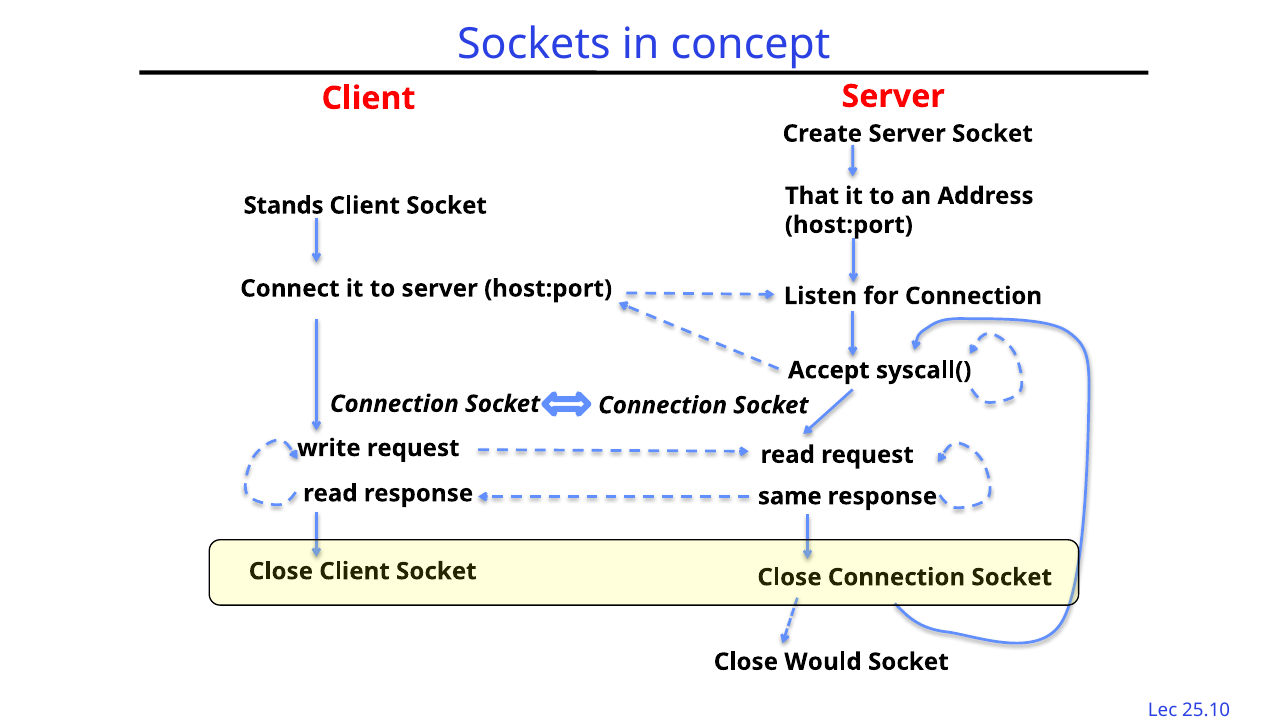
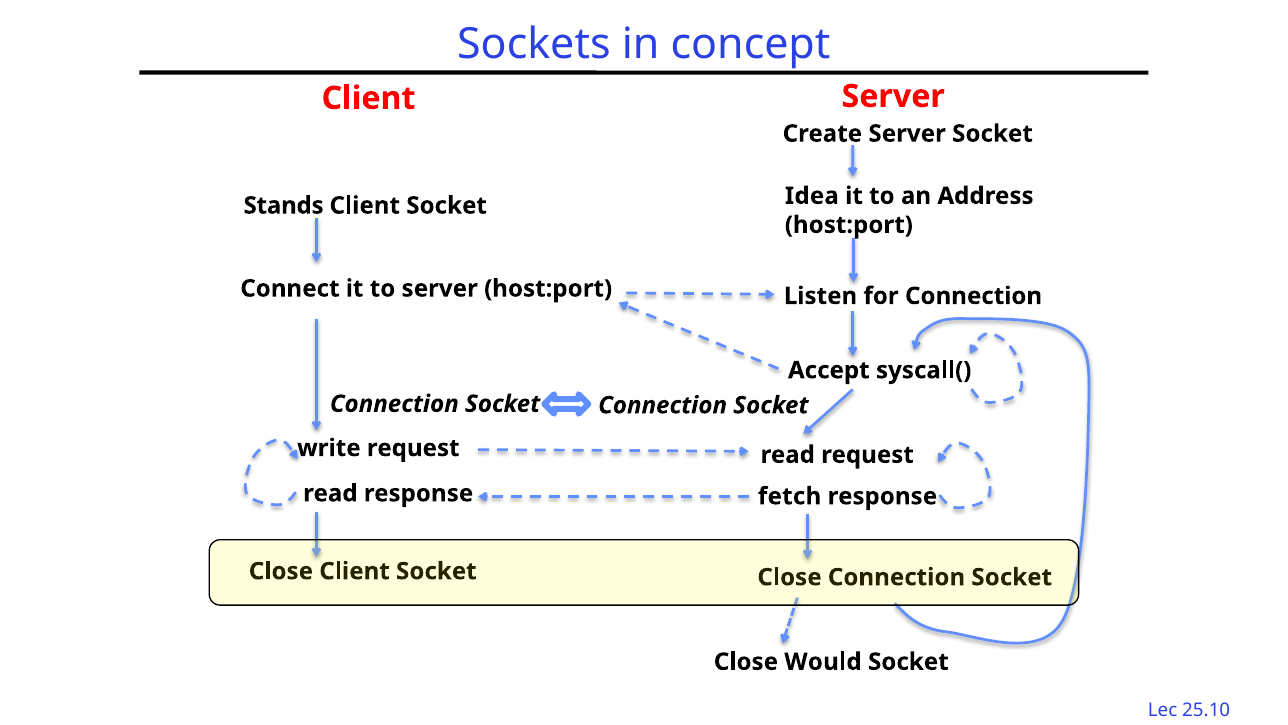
That: That -> Idea (812, 196)
same: same -> fetch (790, 496)
